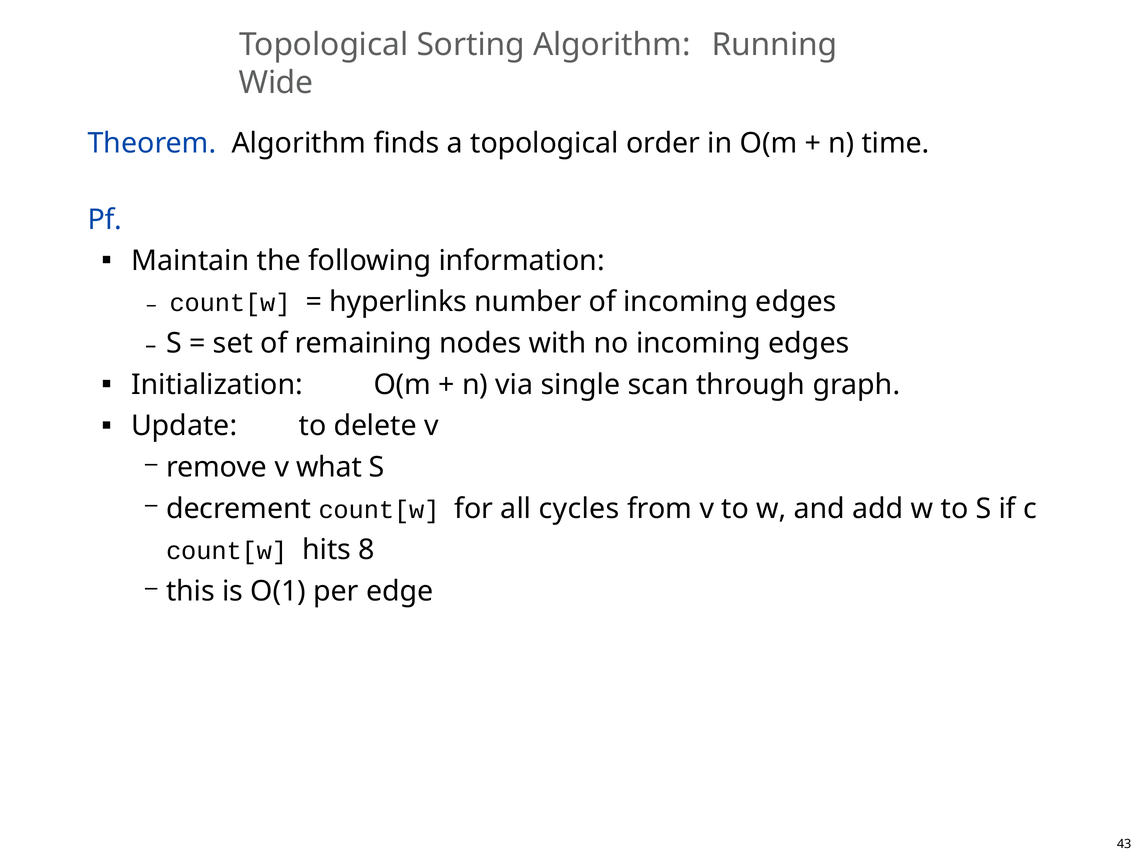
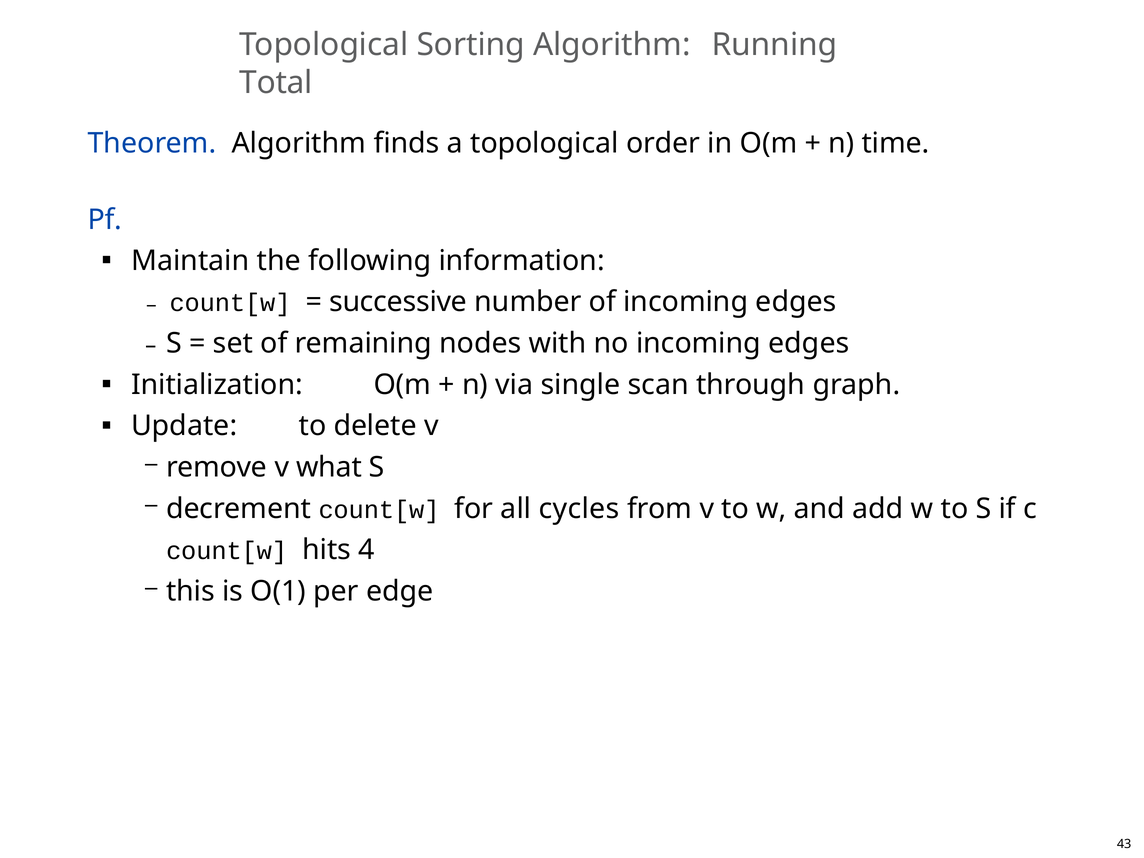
Wide: Wide -> Total (276, 83)
hyperlinks: hyperlinks -> successive (398, 302)
8: 8 -> 4 (367, 550)
